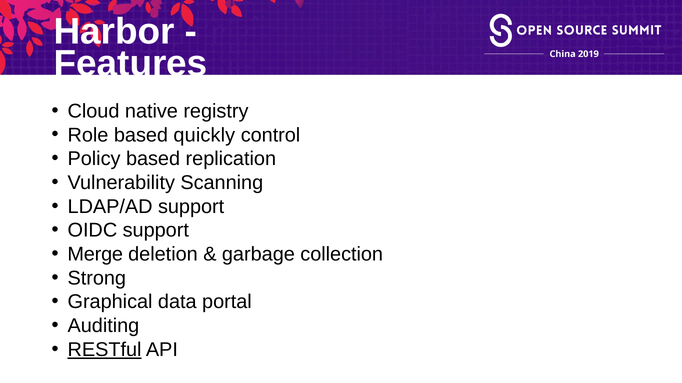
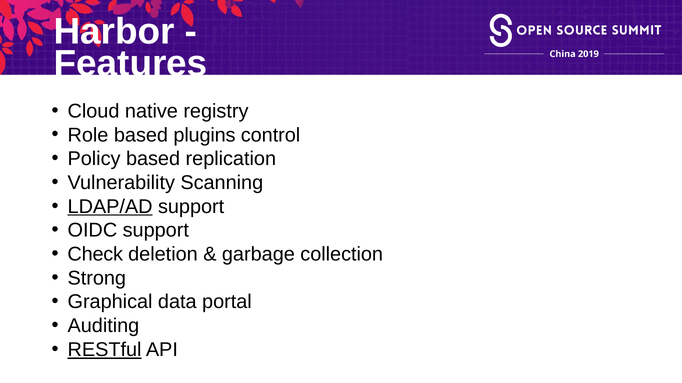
quickly: quickly -> plugins (204, 135)
LDAP/AD underline: none -> present (110, 207)
Merge: Merge -> Check (95, 255)
